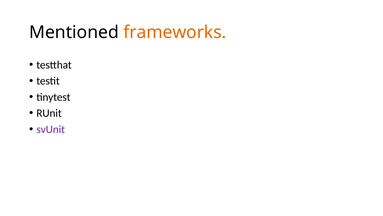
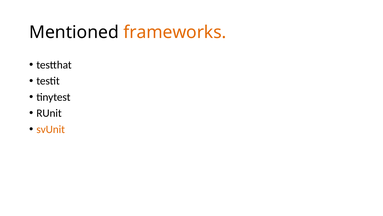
svUnit colour: purple -> orange (51, 129)
